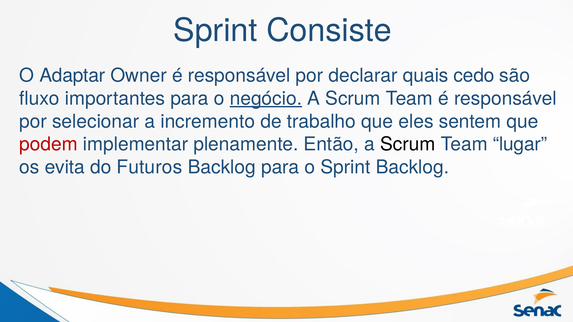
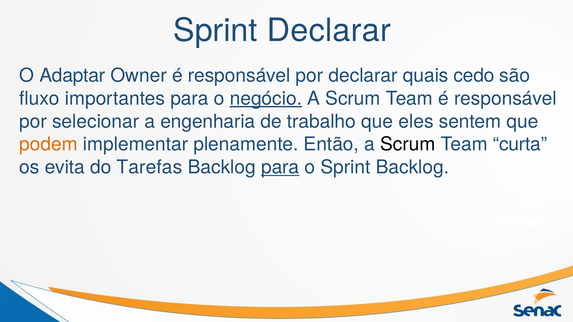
Sprint Consiste: Consiste -> Declarar (329, 31)
incremento: incremento -> engenharia (208, 122)
podem colour: red -> orange (48, 144)
lugar: lugar -> curta (520, 144)
Futuros: Futuros -> Tarefas (149, 167)
para underline: none -> present (280, 167)
